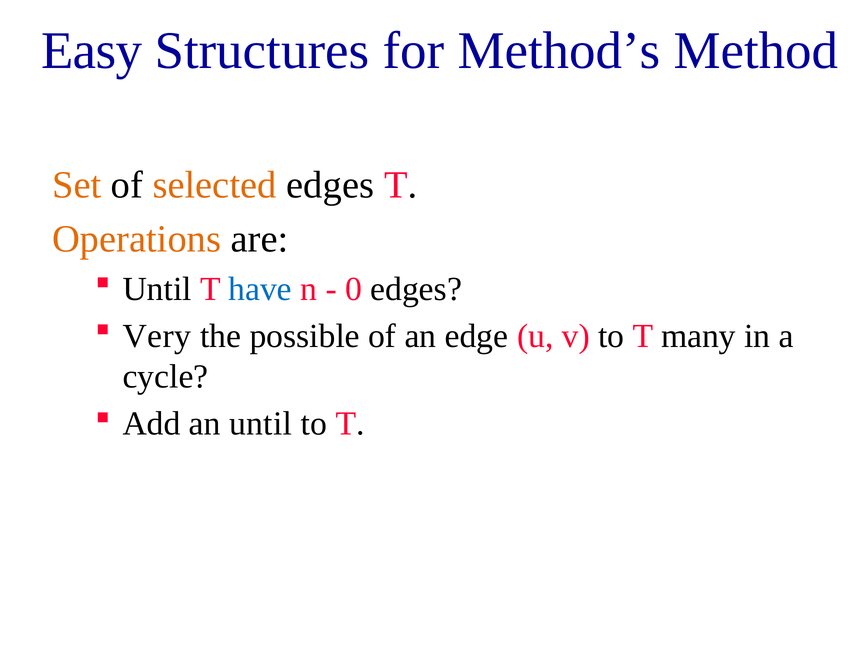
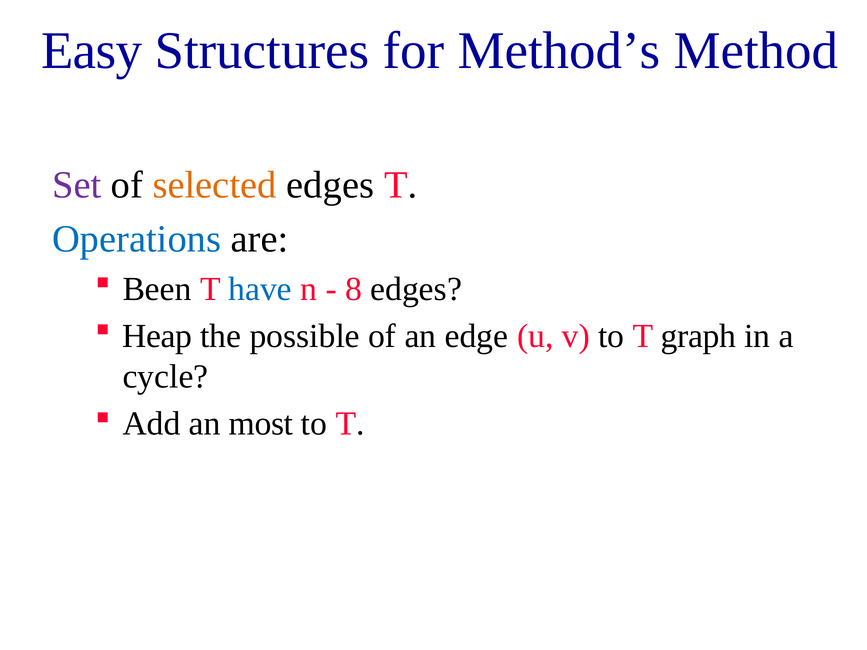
Set colour: orange -> purple (77, 185)
Operations colour: orange -> blue (137, 239)
Until: Until -> Been (157, 289)
0: 0 -> 8 (354, 289)
Very: Very -> Heap (157, 336)
many: many -> graph (699, 336)
an until: until -> most (261, 424)
